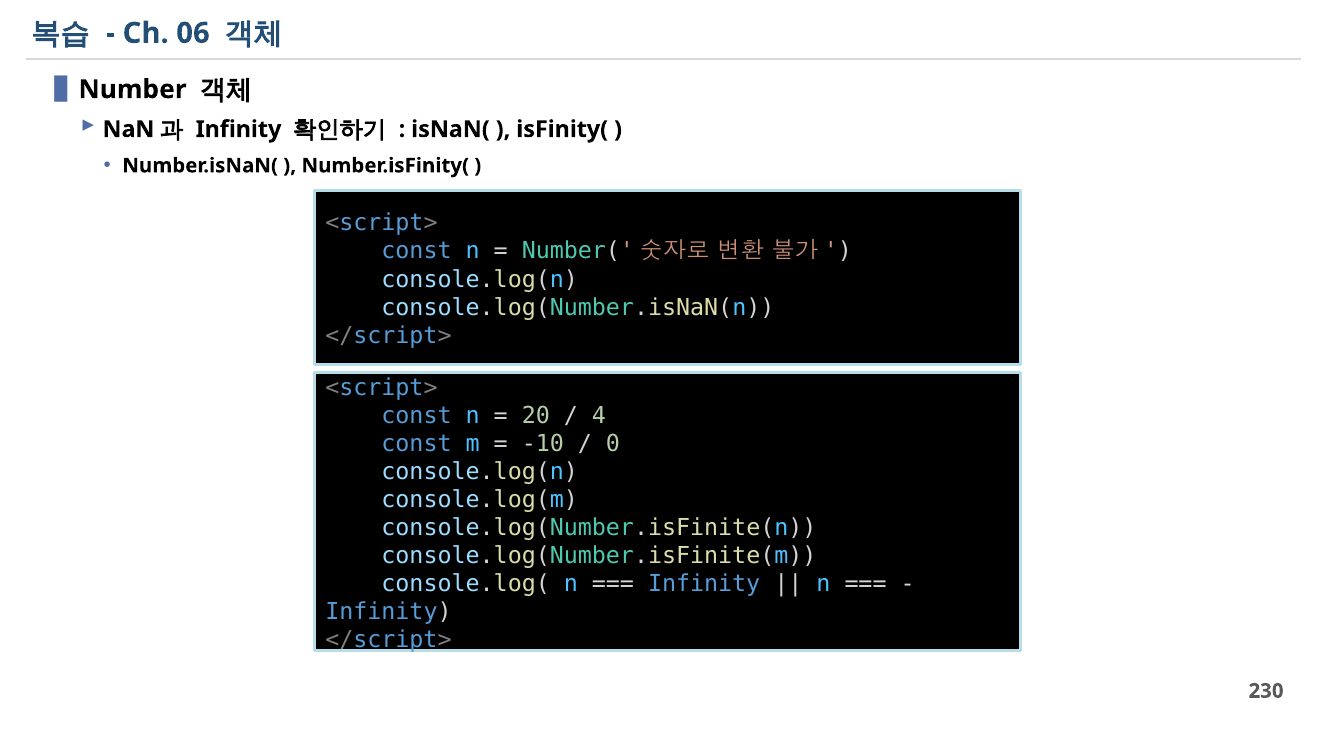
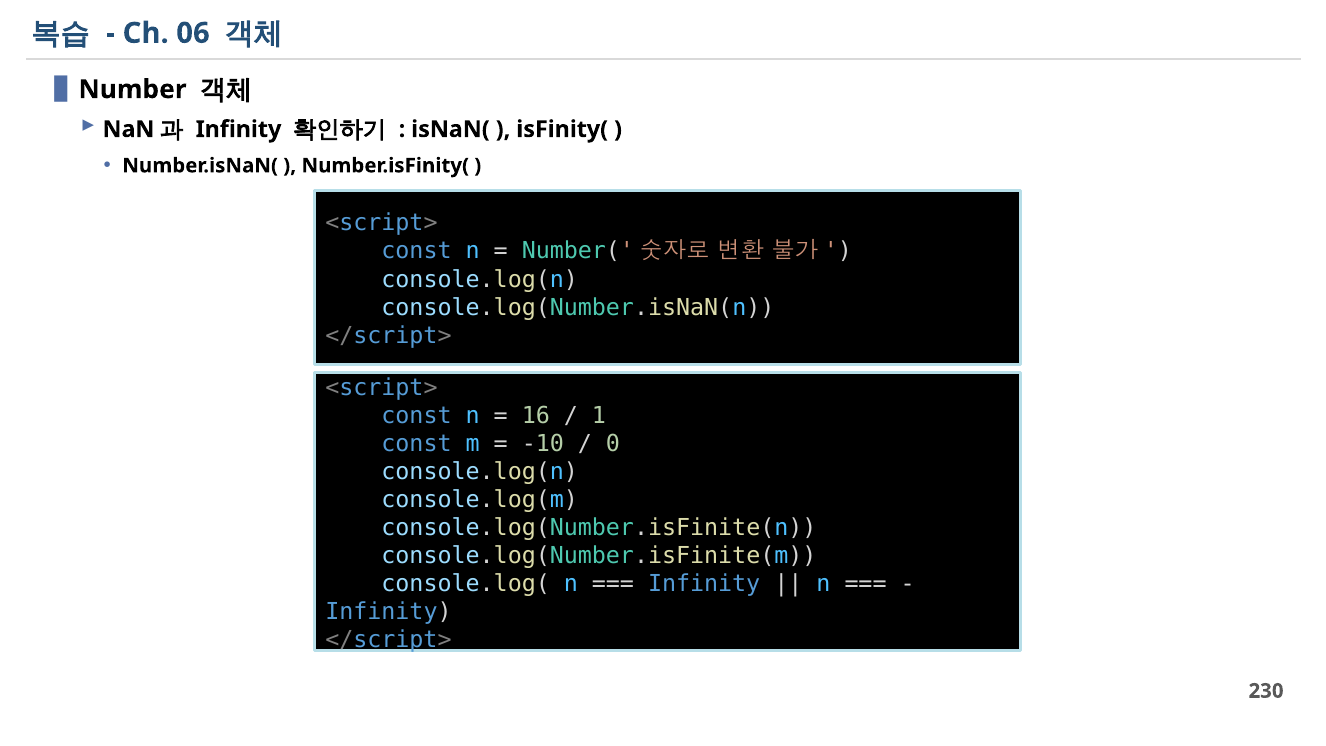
20: 20 -> 16 (536, 415)
4: 4 -> 1 (599, 415)
